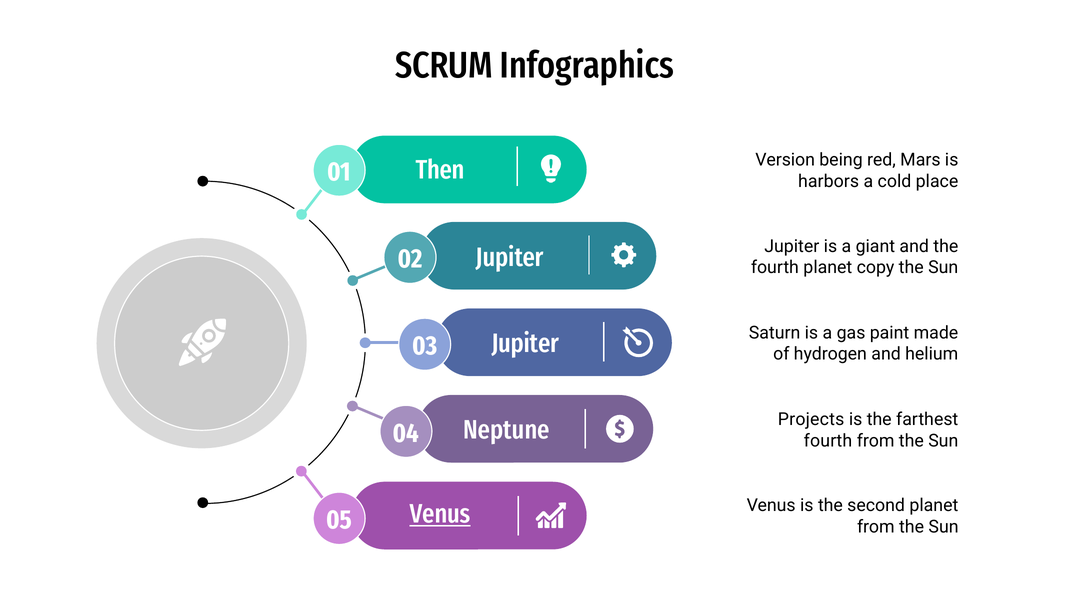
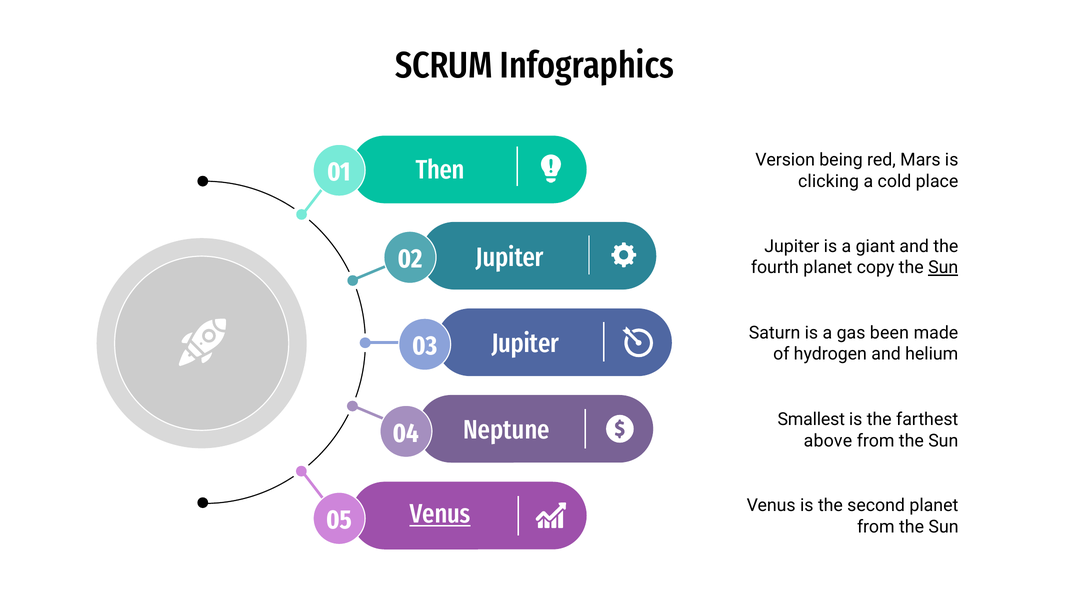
harbors: harbors -> clicking (829, 181)
Sun underline: none -> present (943, 267)
paint: paint -> been (889, 333)
Projects: Projects -> Smallest (811, 419)
fourth: fourth -> above (828, 440)
